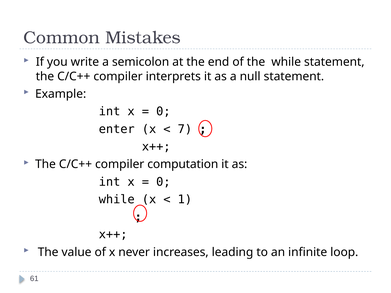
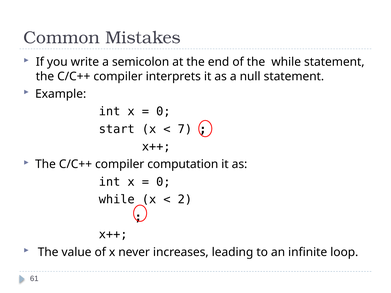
enter: enter -> start (117, 129)
1: 1 -> 2 (185, 200)
